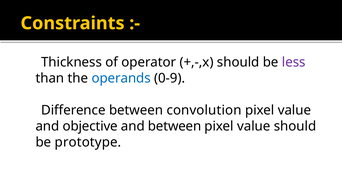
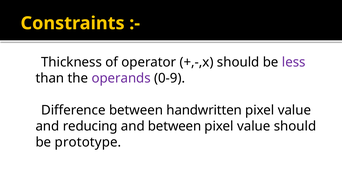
operands colour: blue -> purple (121, 78)
convolution: convolution -> handwritten (204, 110)
objective: objective -> reducing (90, 126)
